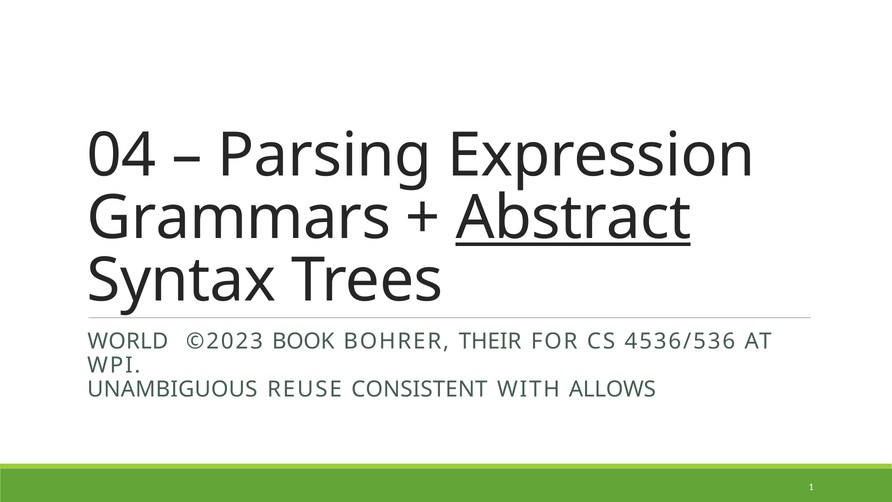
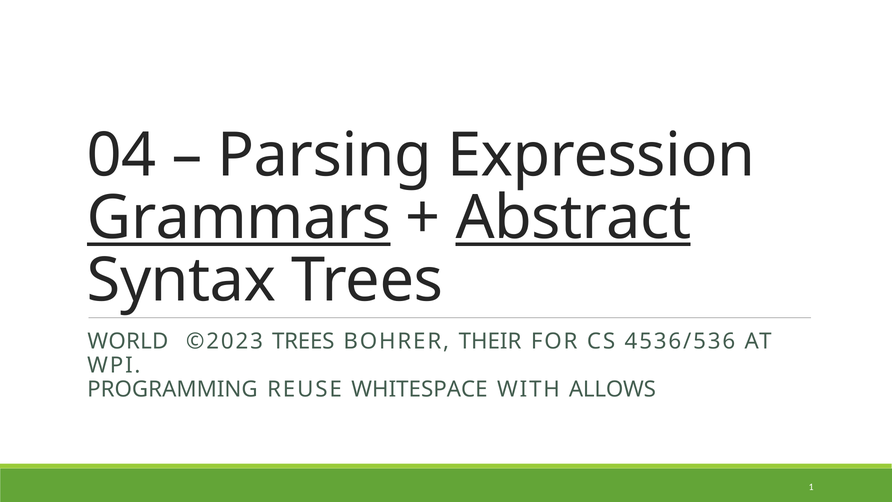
Grammars underline: none -> present (239, 218)
©2023 BOOK: BOOK -> TREES (303, 341)
UNAMBIGUOUS: UNAMBIGUOUS -> PROGRAMMING (172, 389)
CONSISTENT: CONSISTENT -> WHITESPACE (419, 389)
